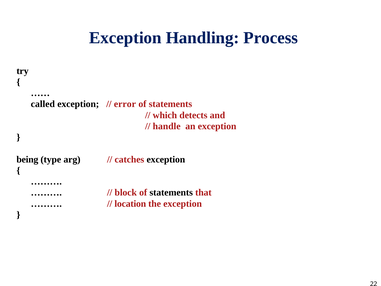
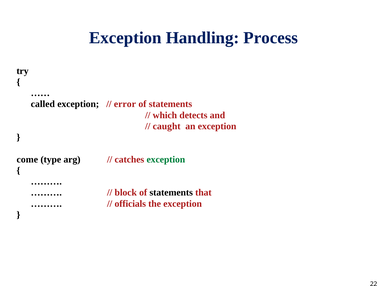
handle: handle -> caught (167, 126)
being: being -> come (27, 159)
exception colour: black -> green (166, 159)
location: location -> officials (130, 203)
